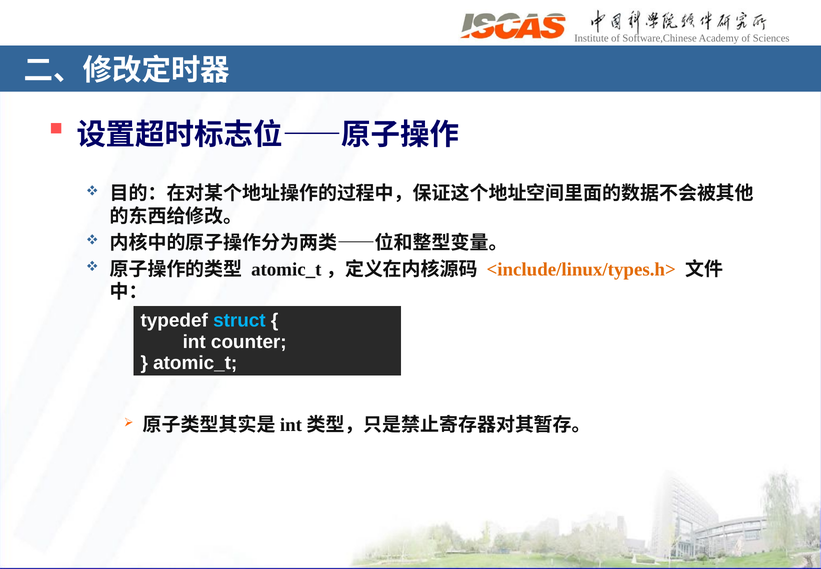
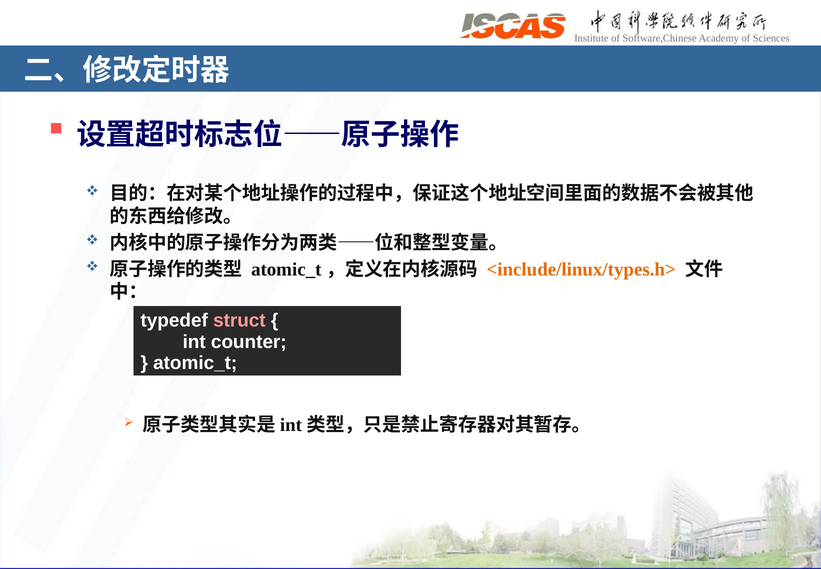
struct colour: light blue -> pink (239, 320)
